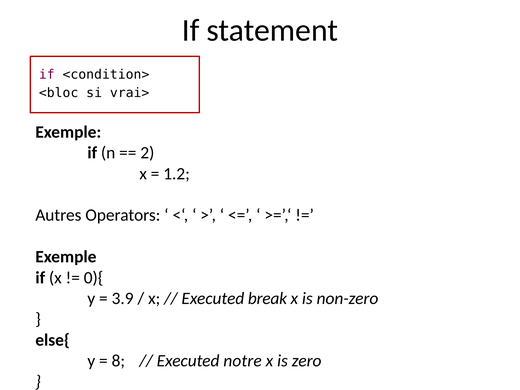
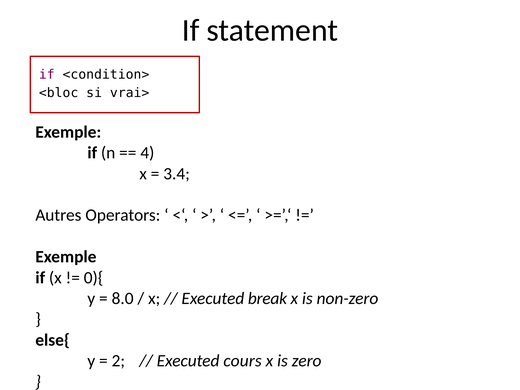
2: 2 -> 4 (147, 153)
1.2: 1.2 -> 3.4 (177, 174)
3.9: 3.9 -> 8.0 (123, 298)
8: 8 -> 2 (118, 361)
notre: notre -> cours (243, 361)
